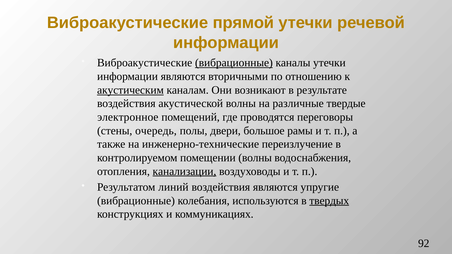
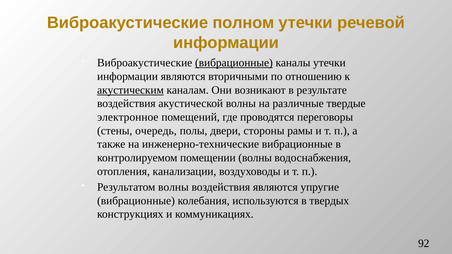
прямой: прямой -> полном (243, 23)
большое: большое -> стороны (264, 131)
инженерно-технические переизлучение: переизлучение -> вибрационные (297, 144)
канализации underline: present -> none (184, 171)
Результатом линий: линий -> волны (173, 187)
твердых underline: present -> none (329, 201)
